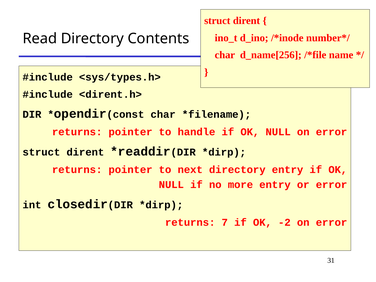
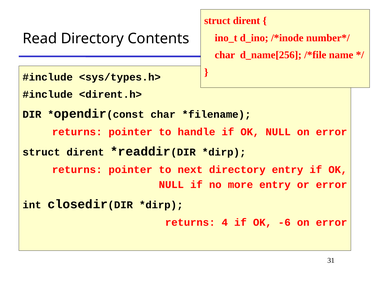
7: 7 -> 4 (225, 222)
-2: -2 -> -6 (284, 222)
